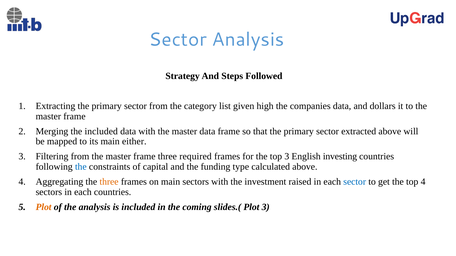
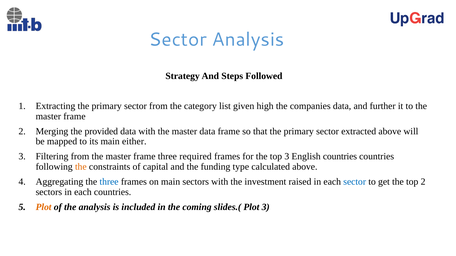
dollars: dollars -> further (383, 106)
the included: included -> provided (101, 132)
English investing: investing -> countries (340, 157)
the colour: blue -> orange (81, 167)
three colour: orange -> blue (109, 182)
top 4: 4 -> 2 (423, 182)
